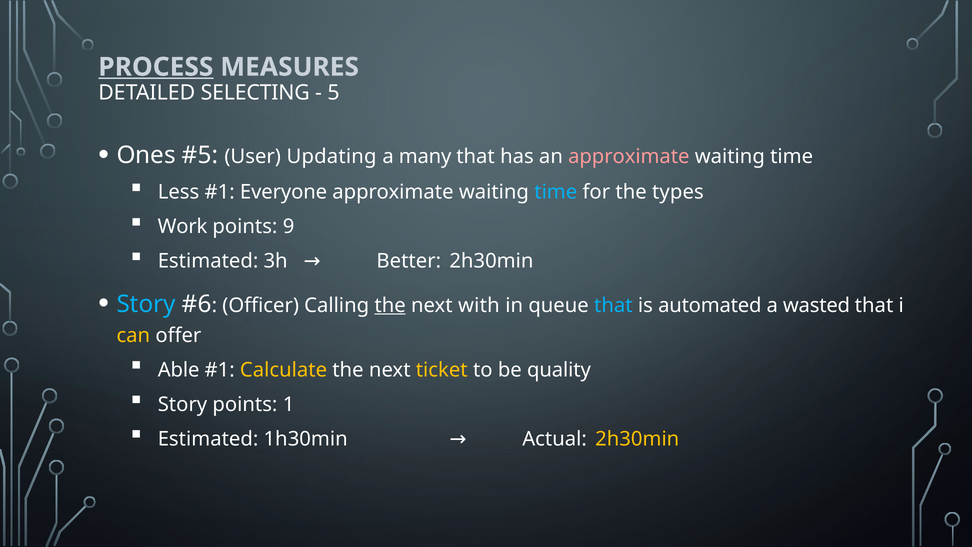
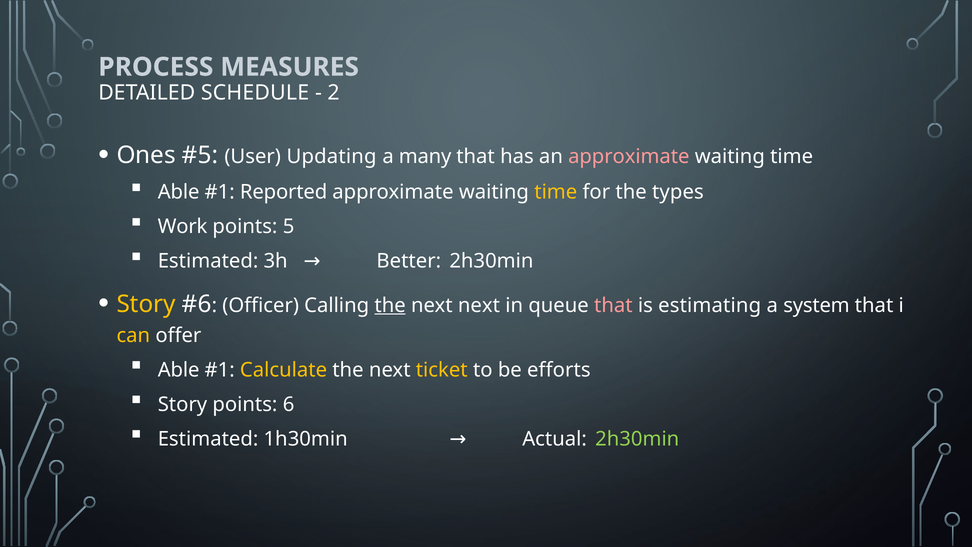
PROCESS underline: present -> none (156, 67)
SELECTING: SELECTING -> SCHEDULE (255, 93)
5: 5 -> 2 (333, 93)
Less: Less -> Able (179, 192)
Everyone: Everyone -> Reported (284, 192)
time colour: light blue -> yellow (556, 192)
9: 9 -> 5 (289, 226)
Story colour: light blue -> yellow (146, 304)
next with: with -> next (479, 305)
that colour: light blue -> pink (613, 305)
automated: automated -> estimating (710, 305)
wasted: wasted -> system (816, 305)
quality: quality -> efforts (559, 370)
1: 1 -> 6 (289, 404)
2h30min colour: yellow -> light green (637, 439)
